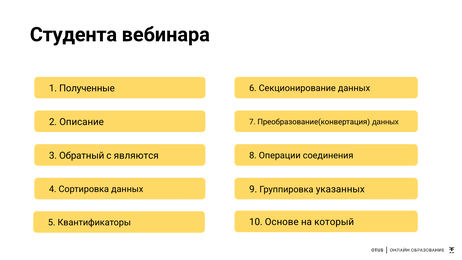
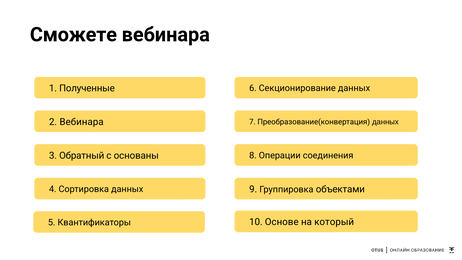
Студента: Студента -> Сможете (73, 35)
2 Описание: Описание -> Вебинара (82, 122)
являются: являются -> основаны (136, 156)
указанных: указанных -> объектами (340, 189)
